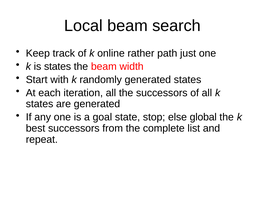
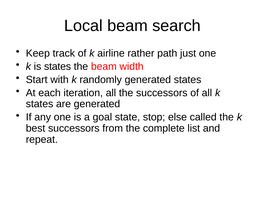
online: online -> airline (111, 53)
global: global -> called (203, 117)
